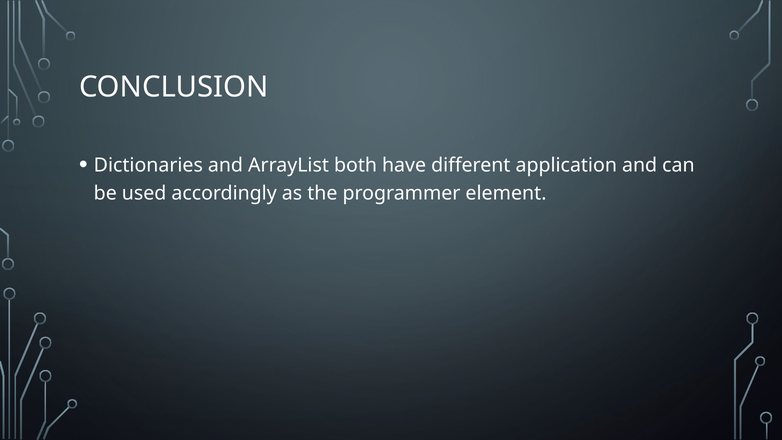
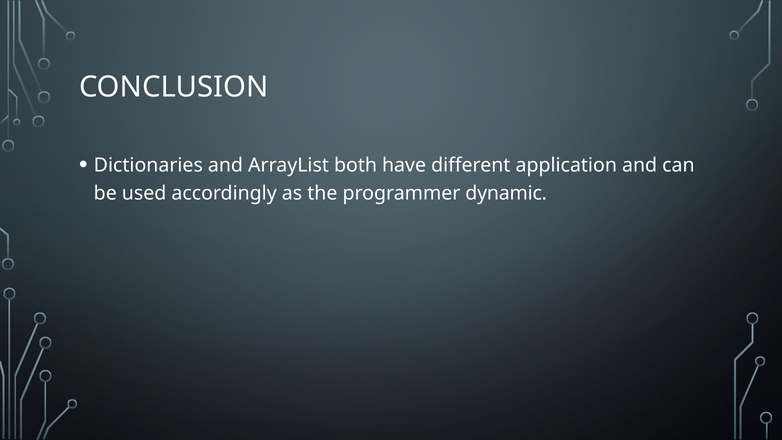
element: element -> dynamic (506, 193)
